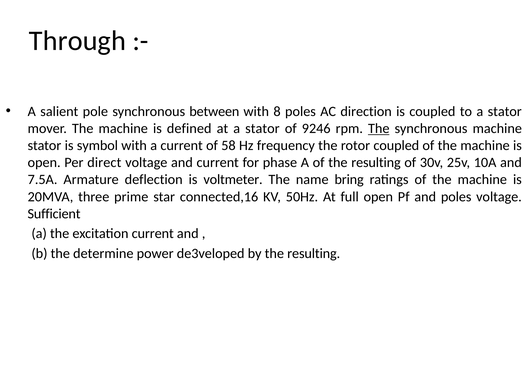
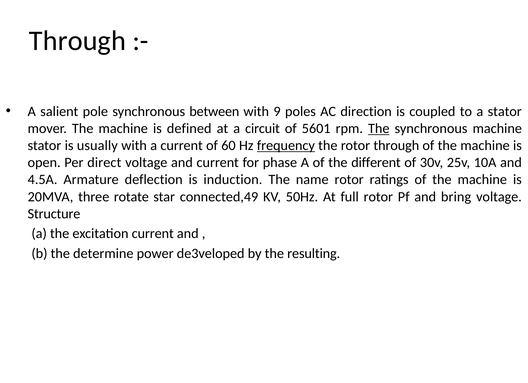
8: 8 -> 9 (277, 111)
at a stator: stator -> circuit (263, 128)
9246: 9246 -> 5601 (316, 128)
symbol: symbol -> usually (97, 145)
58: 58 -> 60 (228, 145)
frequency underline: none -> present (286, 145)
rotor coupled: coupled -> through (396, 145)
of the resulting: resulting -> different (376, 162)
7.5A: 7.5A -> 4.5A (43, 179)
voltmeter: voltmeter -> induction (233, 179)
name bring: bring -> rotor (349, 179)
prime: prime -> rotate (131, 196)
connected,16: connected,16 -> connected,49 (219, 196)
full open: open -> rotor (378, 196)
and poles: poles -> bring (456, 196)
Sufficient: Sufficient -> Structure (54, 213)
